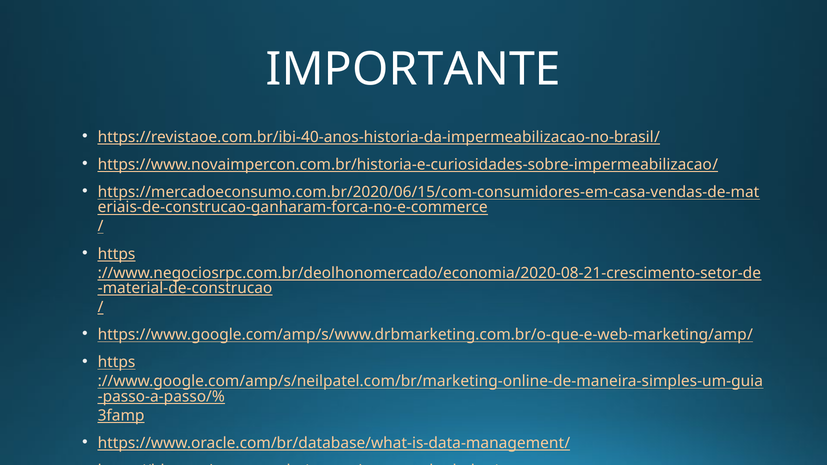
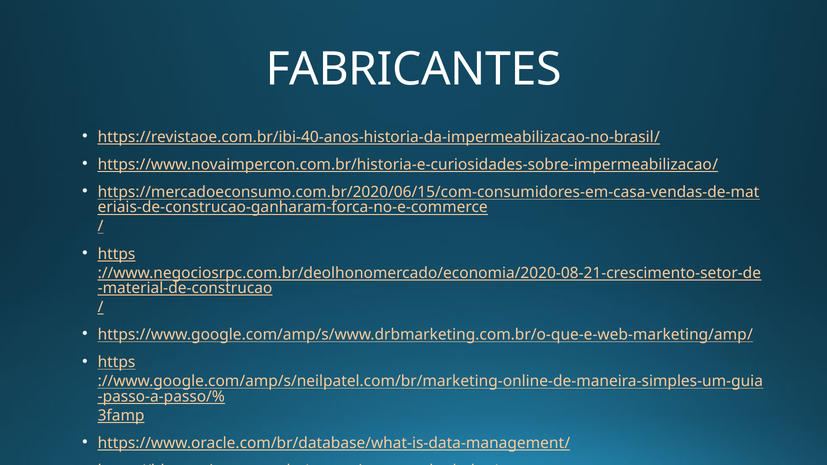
IMPORTANTE: IMPORTANTE -> FABRICANTES (414, 69)
